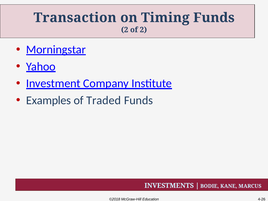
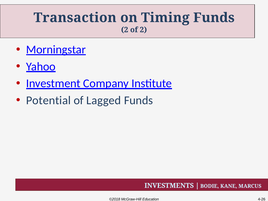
Examples: Examples -> Potential (48, 100)
Traded: Traded -> Lagged (104, 100)
